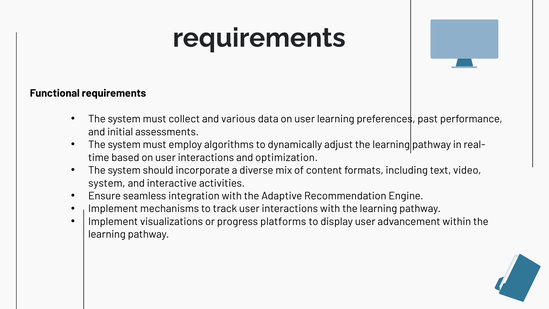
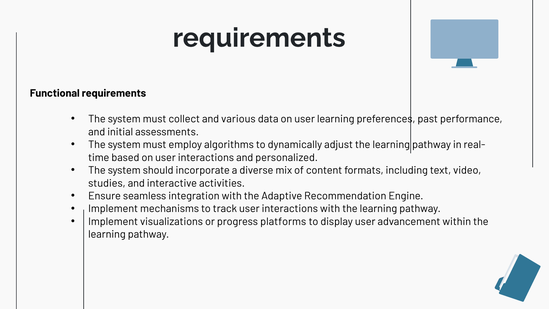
optimization: optimization -> personalized (287, 157)
system: system -> studies (107, 183)
